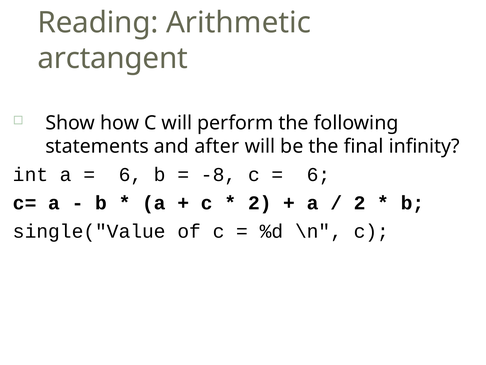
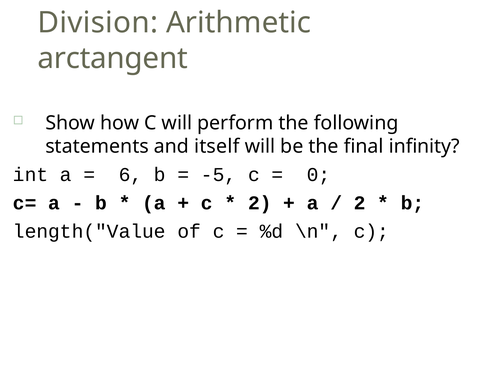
Reading: Reading -> Division (98, 23)
after: after -> itself (217, 146)
-8: -8 -> -5 (219, 175)
6: 6 -> 0 (319, 175)
single("Value: single("Value -> length("Value (89, 231)
